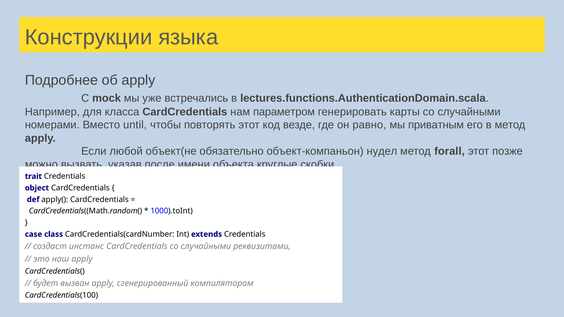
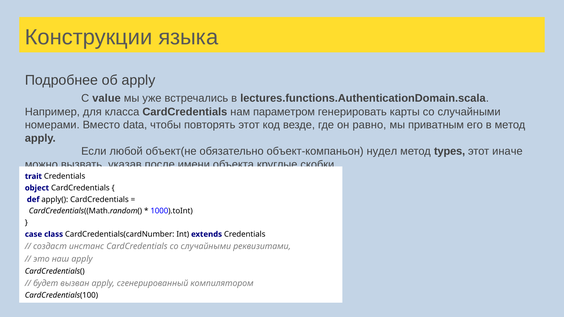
mock: mock -> value (107, 98)
until: until -> data (135, 125)
forall: forall -> types (450, 151)
позже: позже -> иначе (507, 151)
